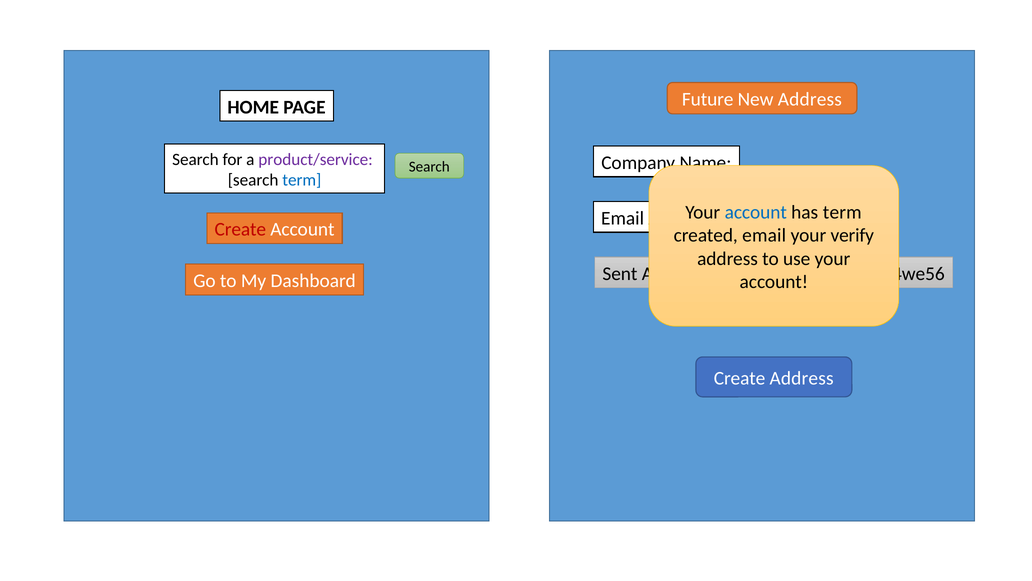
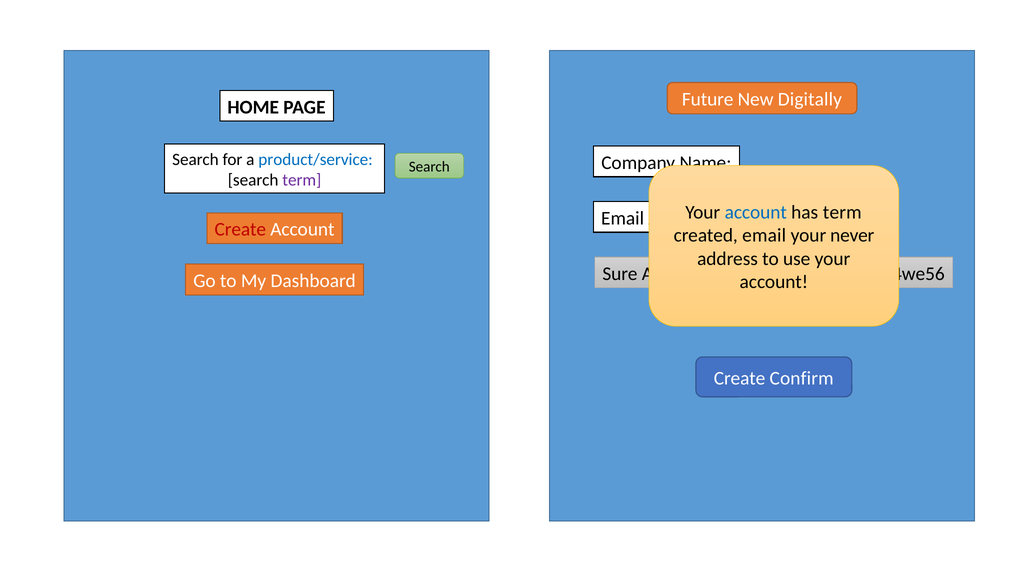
New Address: Address -> Digitally (810, 99)
product/service colour: purple -> blue (316, 159)
term colour: blue -> purple (302, 180)
verify: verify -> never (852, 235)
Sent: Sent -> Sure (620, 274)
Create Address: Address -> Confirm (802, 378)
